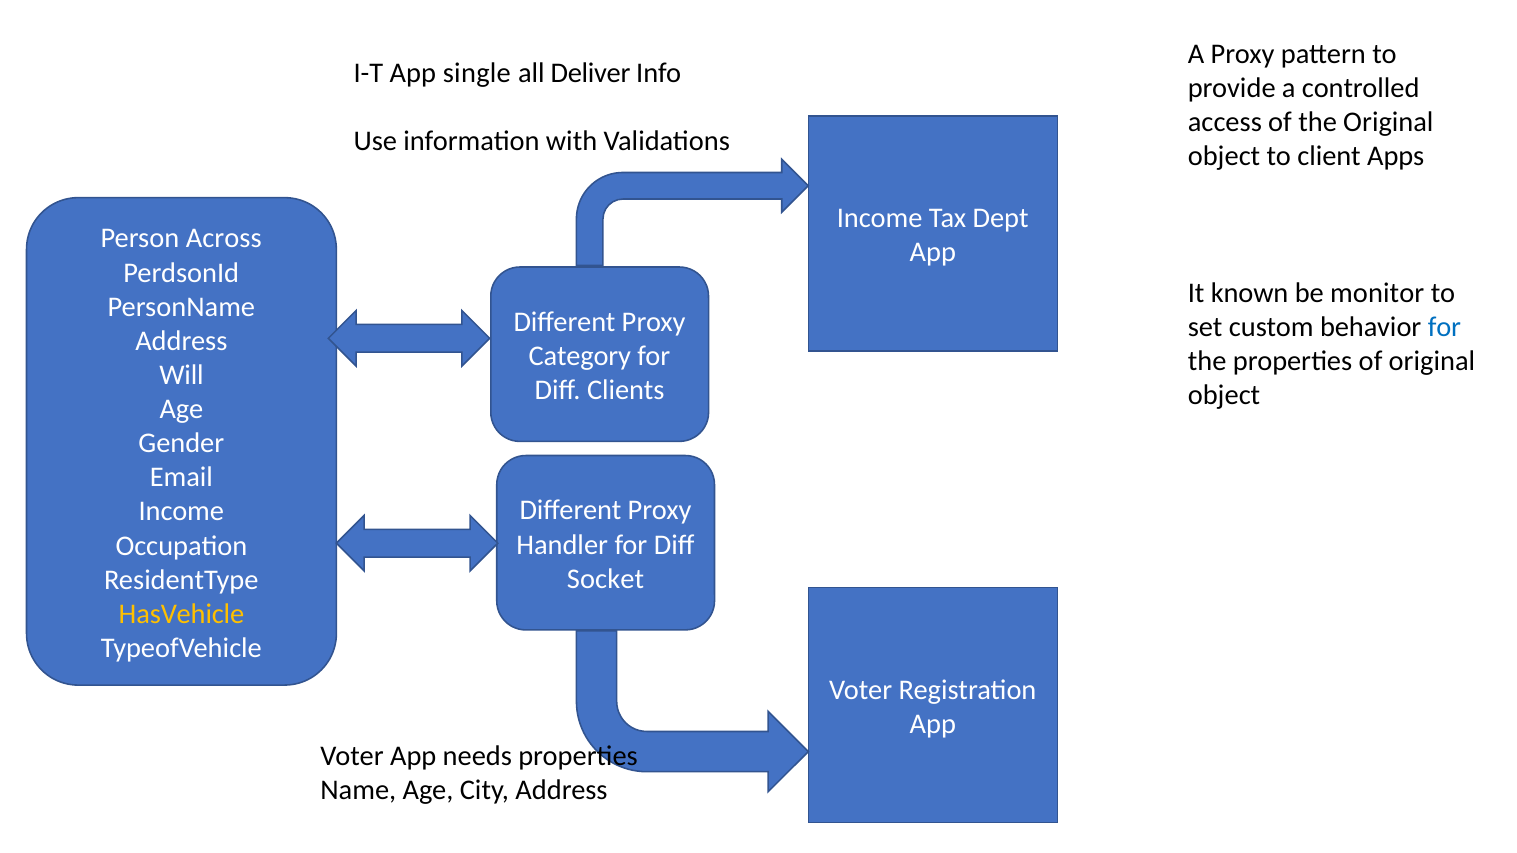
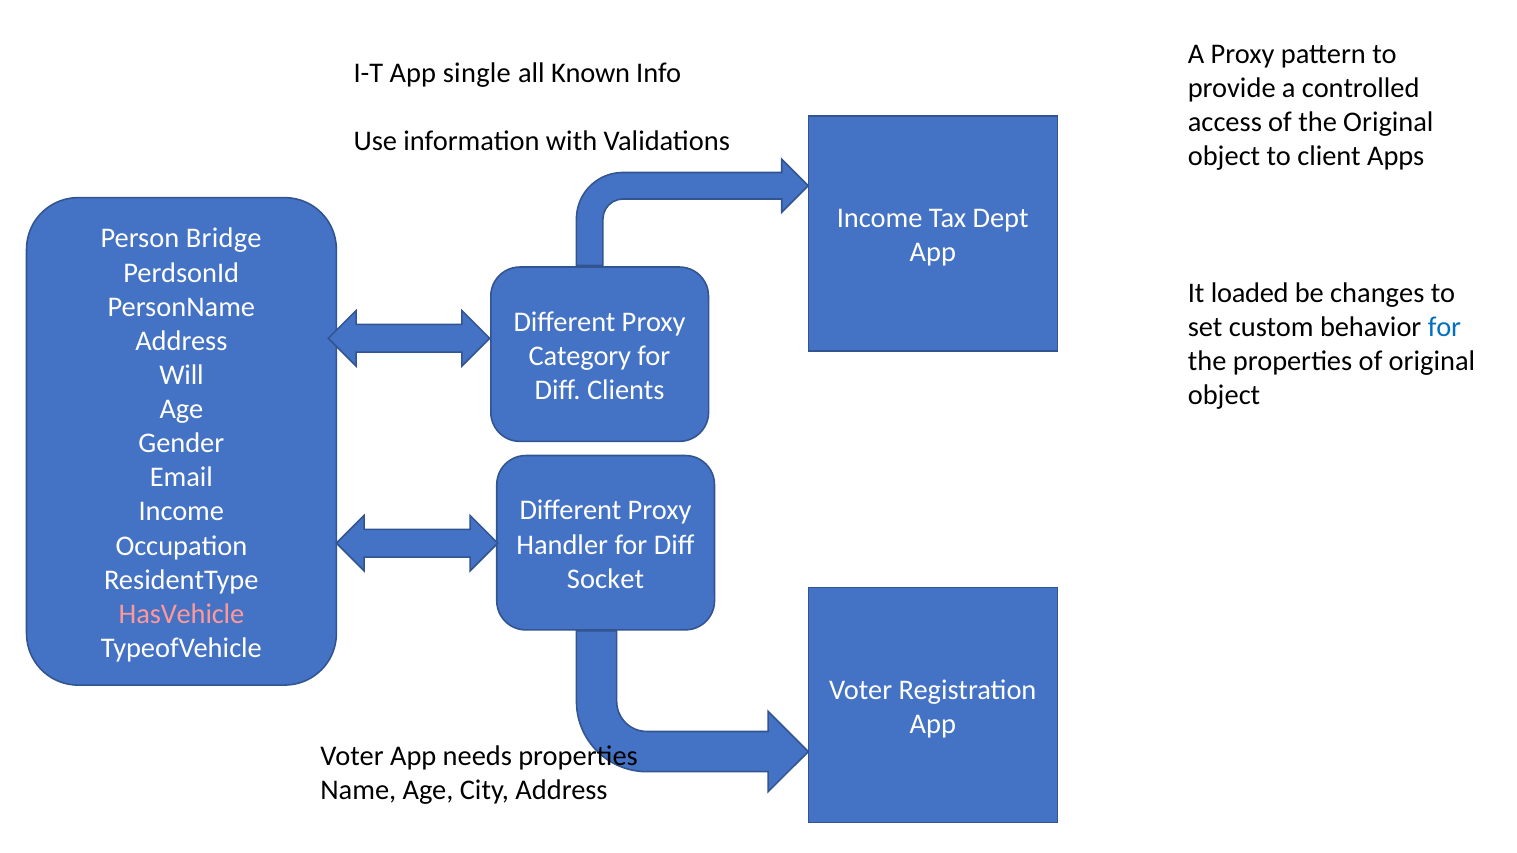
Deliver: Deliver -> Known (591, 73)
Across: Across -> Bridge (224, 239)
known: known -> loaded (1250, 293)
monitor: monitor -> changes (1377, 293)
HasVehicle colour: yellow -> pink (181, 614)
